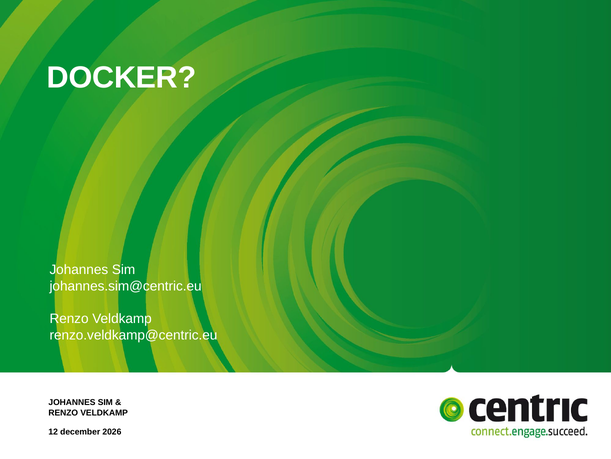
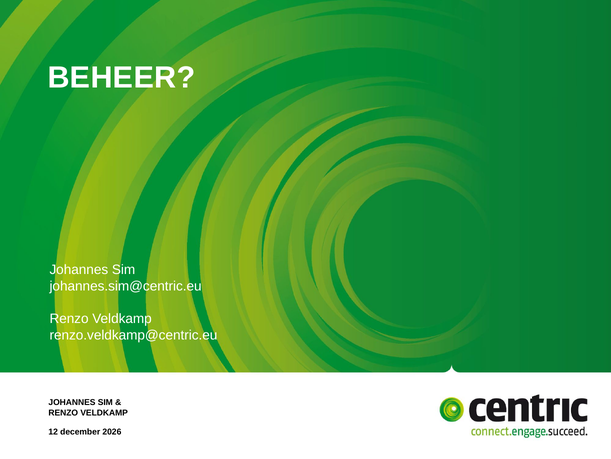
DOCKER: DOCKER -> BEHEER (121, 77)
